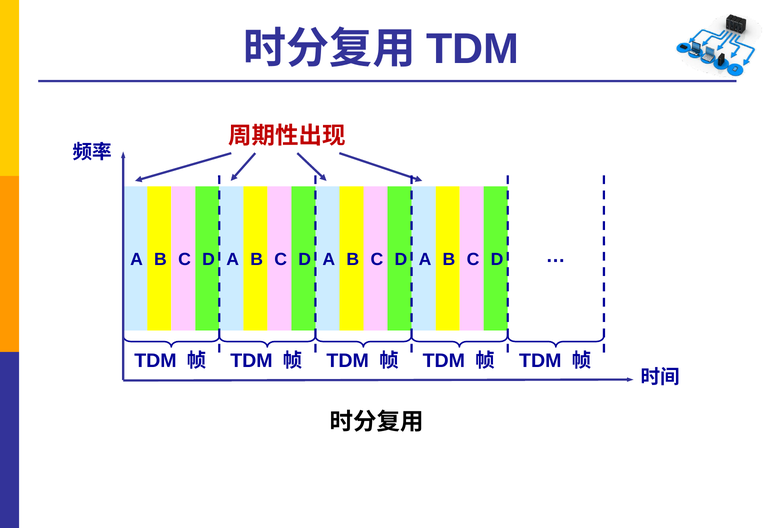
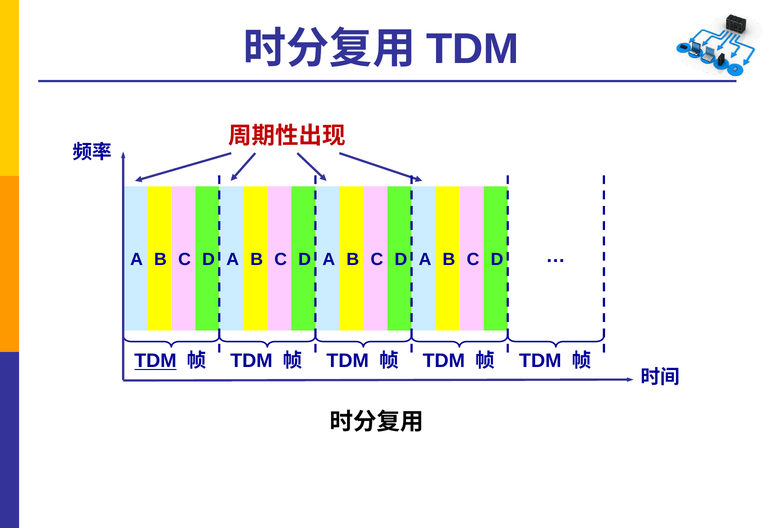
TDM underline: none -> present (155, 361)
